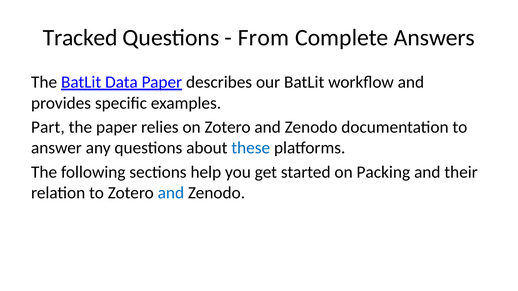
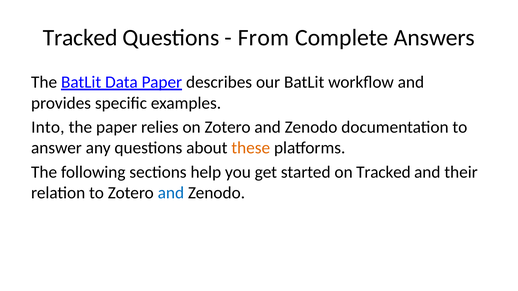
Part: Part -> Into (48, 127)
these colour: blue -> orange (251, 148)
on Packing: Packing -> Tracked (383, 172)
